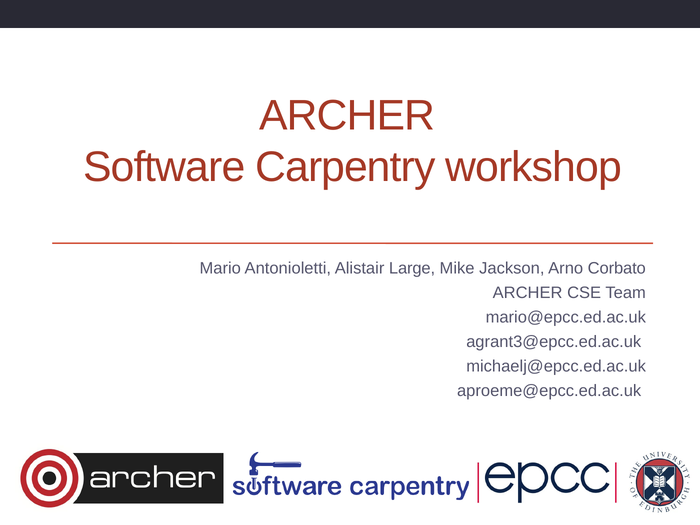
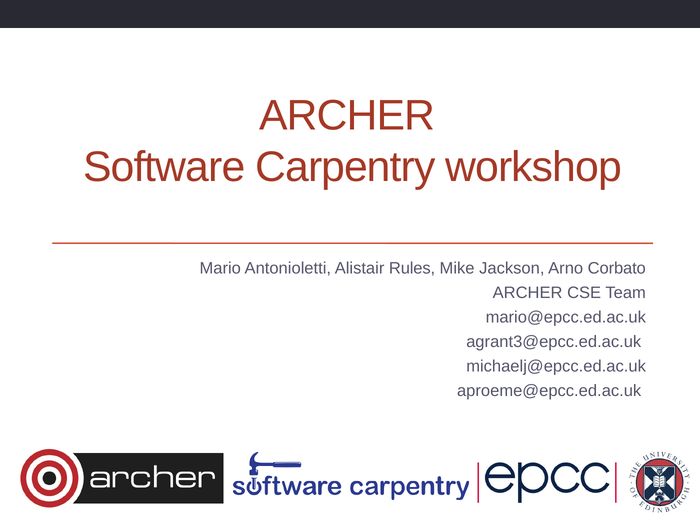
Large: Large -> Rules (412, 268)
